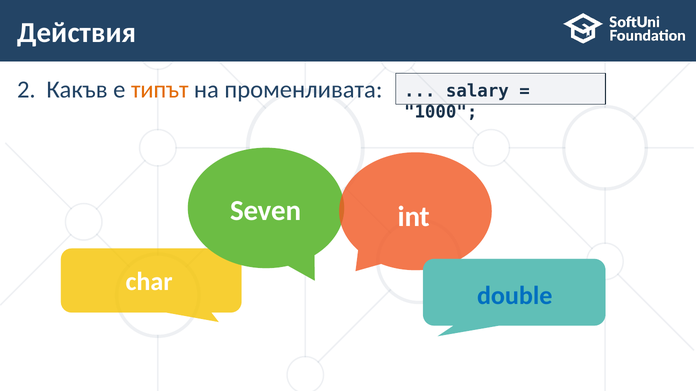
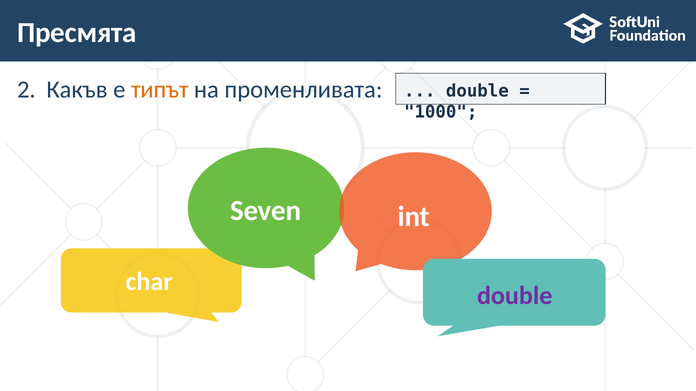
Действия: Действия -> Пресмята (77, 33)
salary: salary -> double (477, 91)
double colour: blue -> purple (515, 296)
